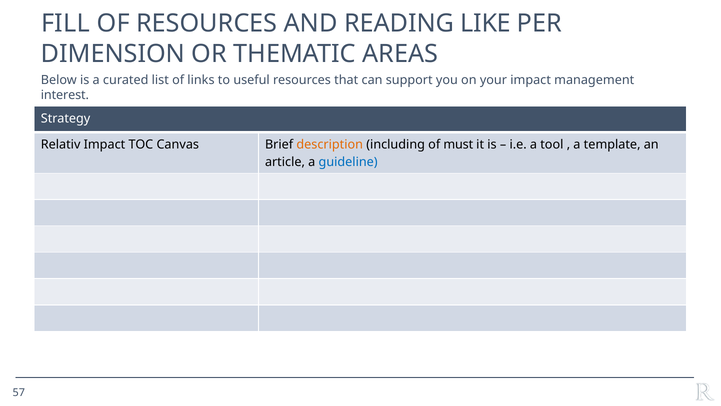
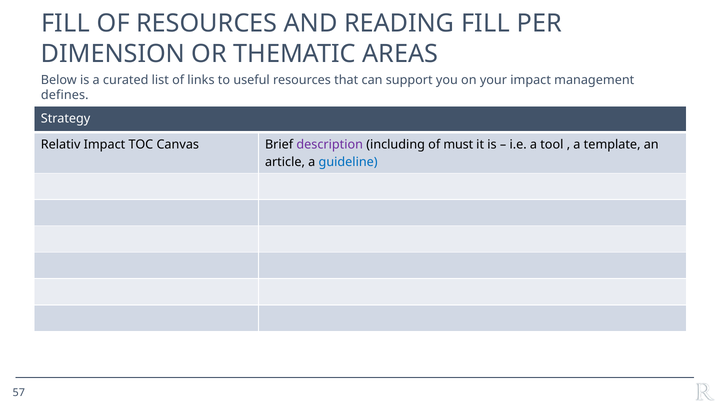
READING LIKE: LIKE -> FILL (485, 23)
interest: interest -> defines (65, 95)
description colour: orange -> purple (330, 145)
